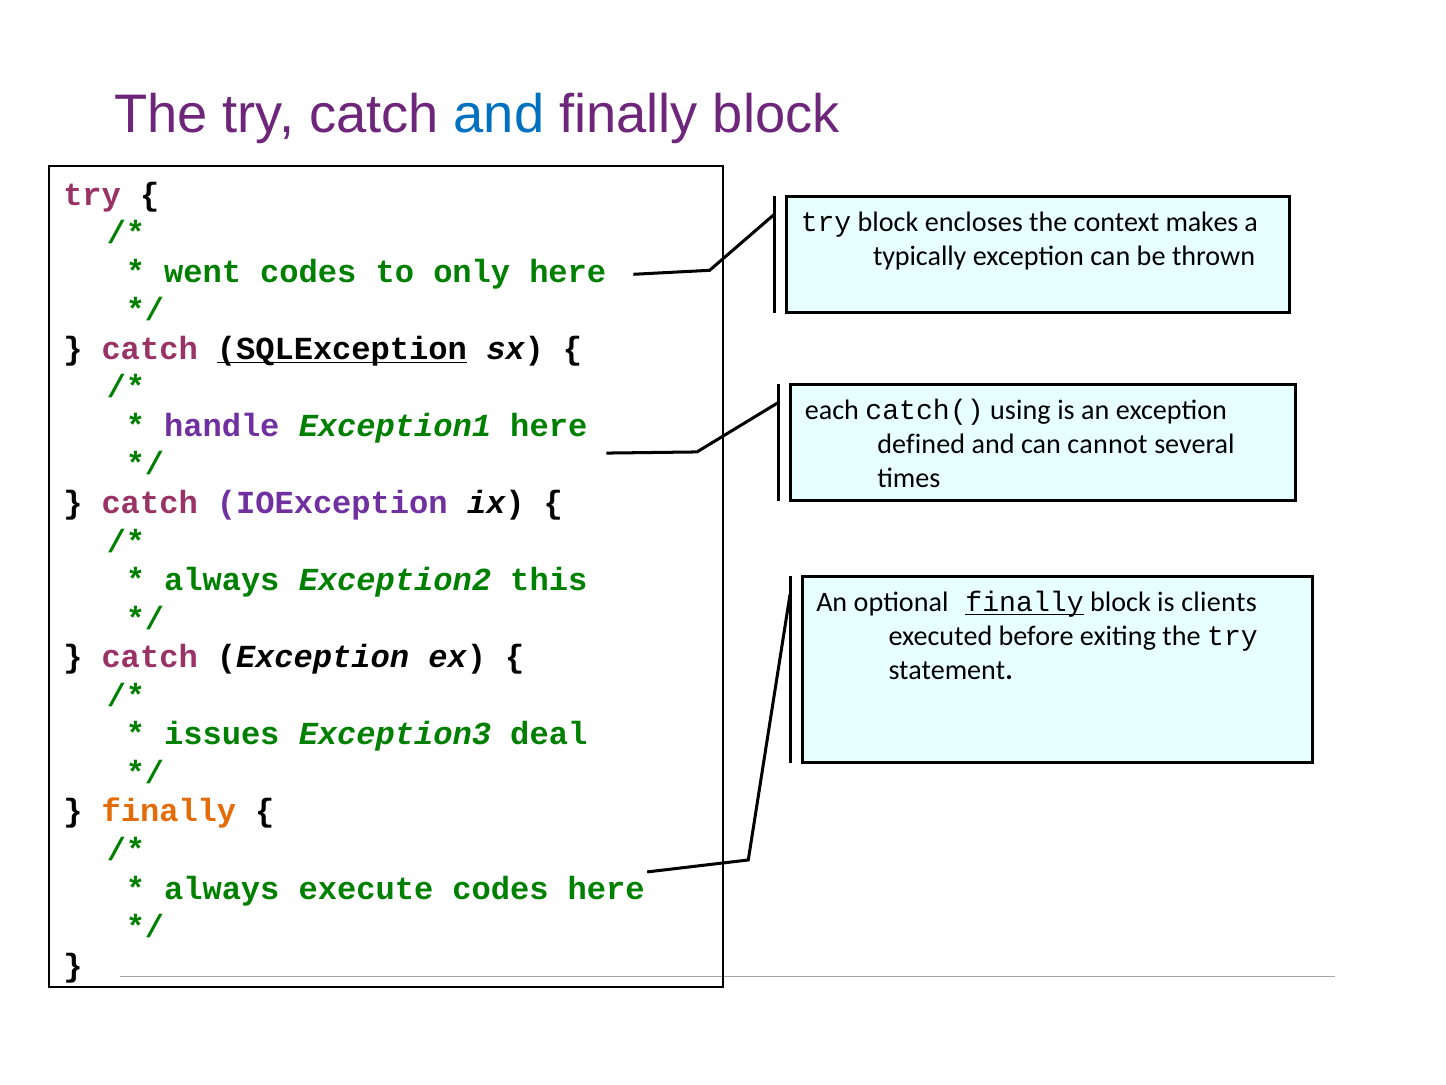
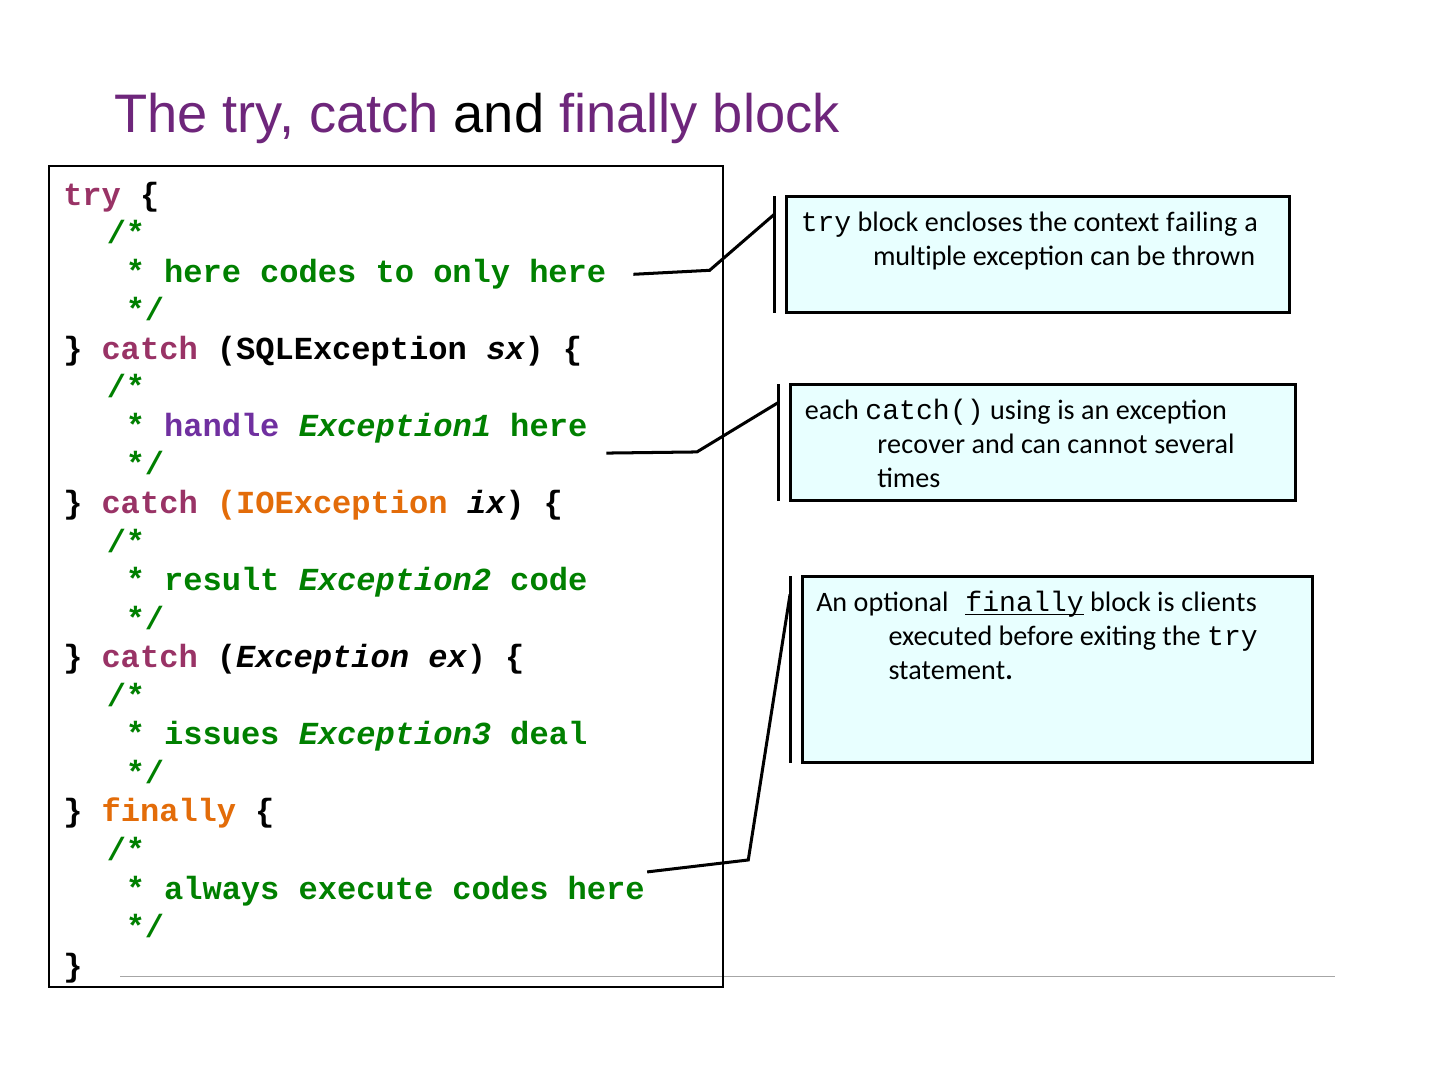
and colour: blue -> black (499, 115)
makes: makes -> failing (1202, 222)
typically: typically -> multiple (920, 256)
went: went -> here (203, 271)
SQLException underline: present -> none (342, 349)
defined: defined -> recover (921, 444)
IOException colour: purple -> orange (332, 503)
always: always -> result (222, 580)
this: this -> code (549, 580)
